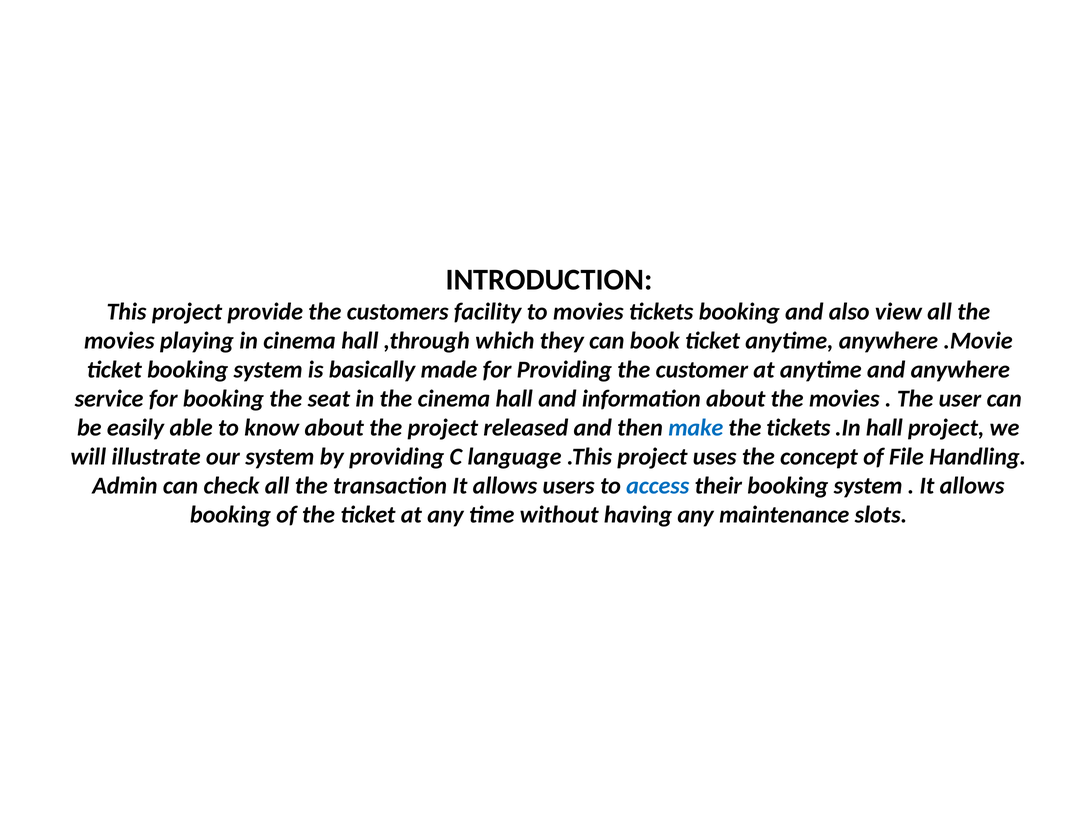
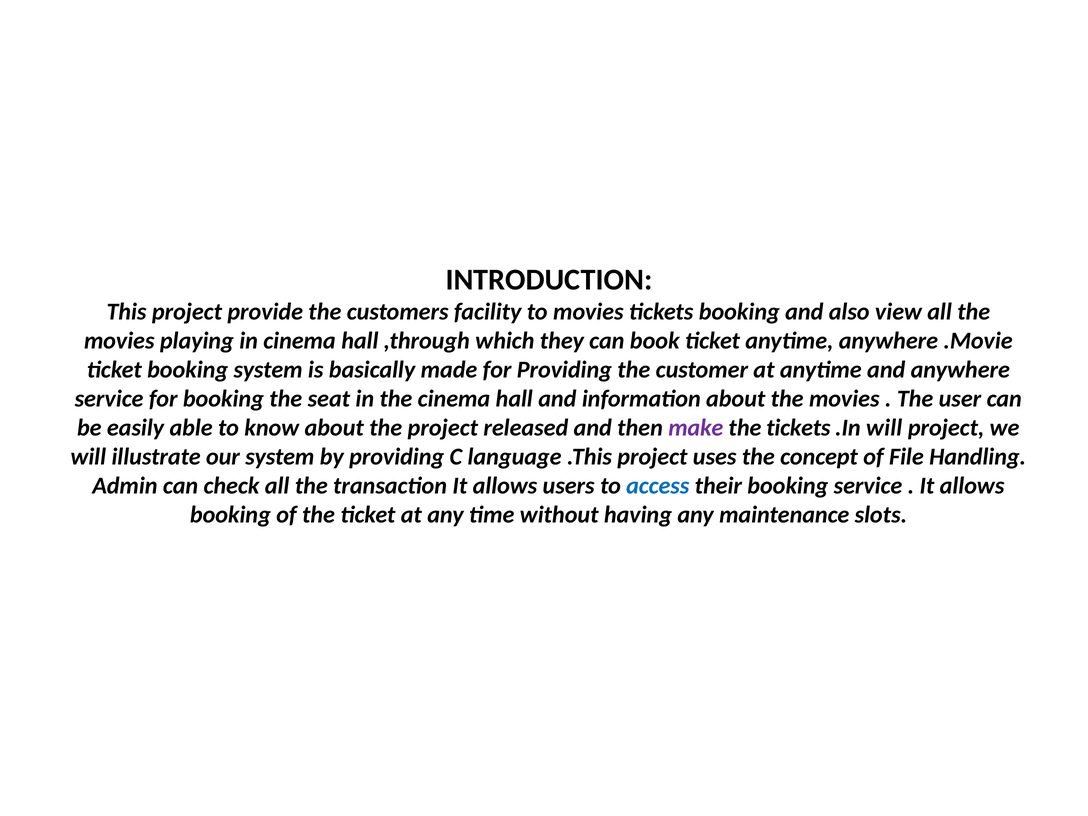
make colour: blue -> purple (696, 428)
.In hall: hall -> will (884, 428)
their booking system: system -> service (868, 486)
